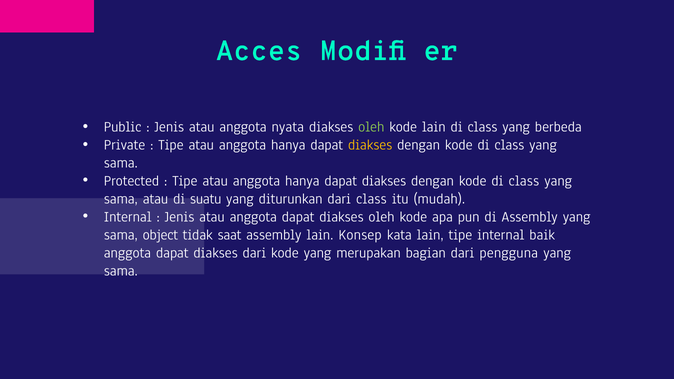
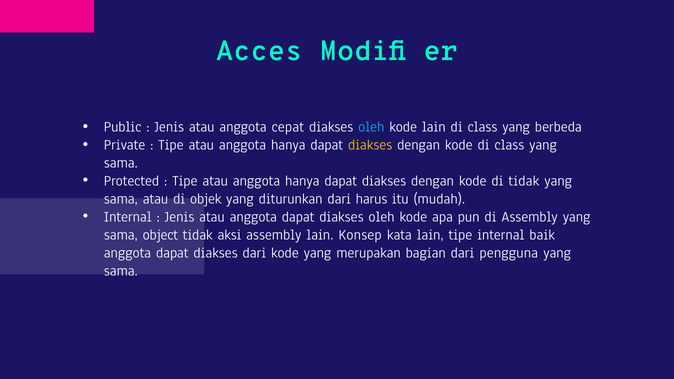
nyata: nyata -> cepat (288, 127)
oleh colour: light green -> light blue (371, 127)
class: class -> tidak (524, 181)
suatu: suatu -> objek (206, 199)
dari class: class -> harus (371, 199)
saat: saat -> aksi (229, 235)
